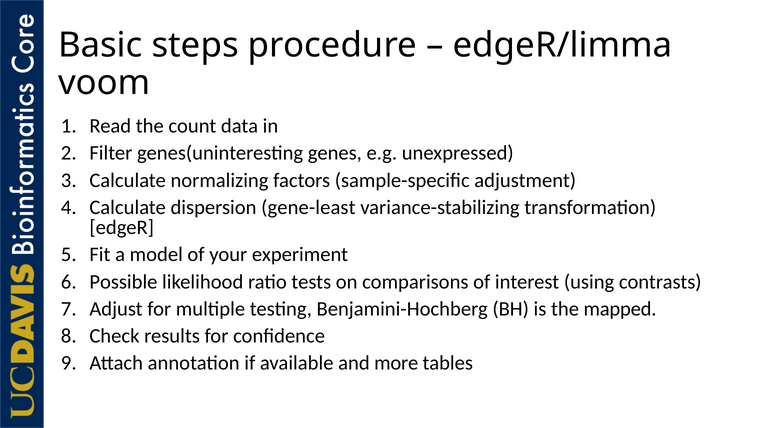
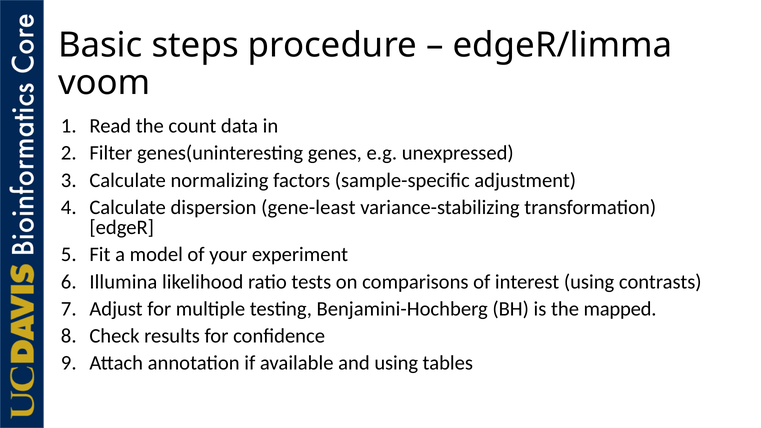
Possible: Possible -> Illumina (123, 282)
and more: more -> using (396, 363)
